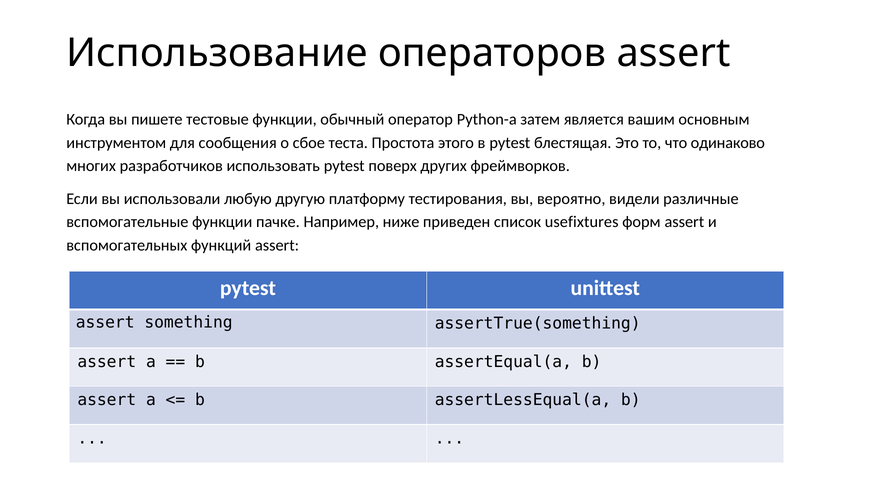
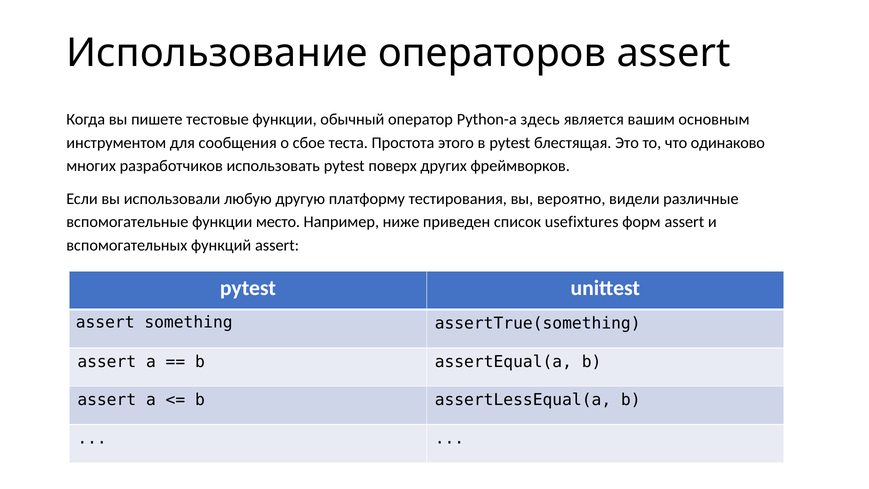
затем: затем -> здесь (540, 119)
пачке: пачке -> место (278, 222)
